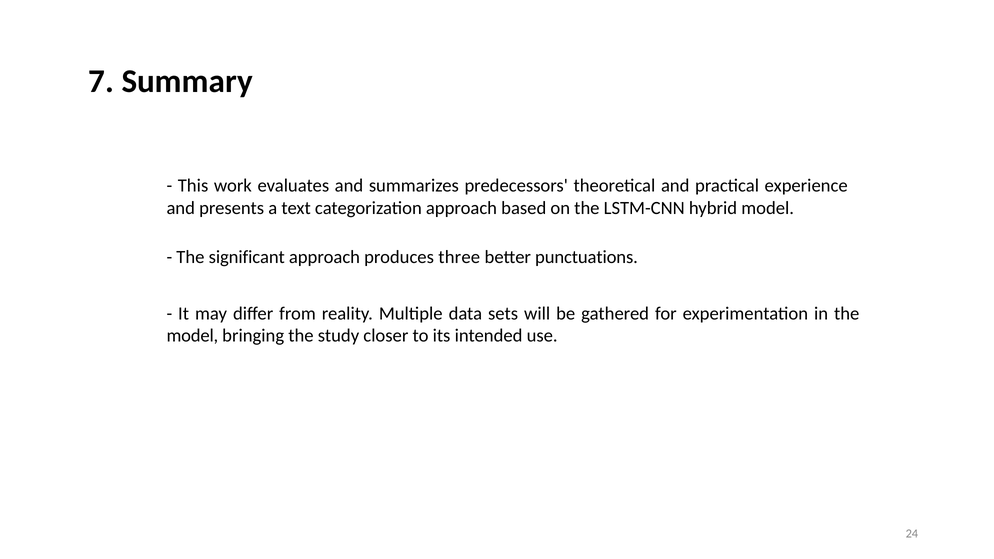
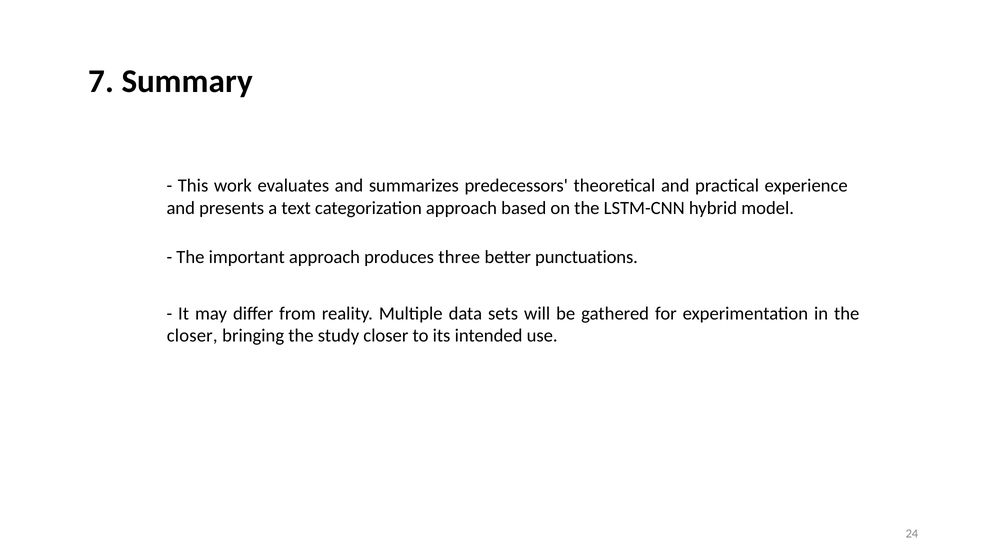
significant: significant -> important (247, 257)
model: model -> closer (192, 336)
